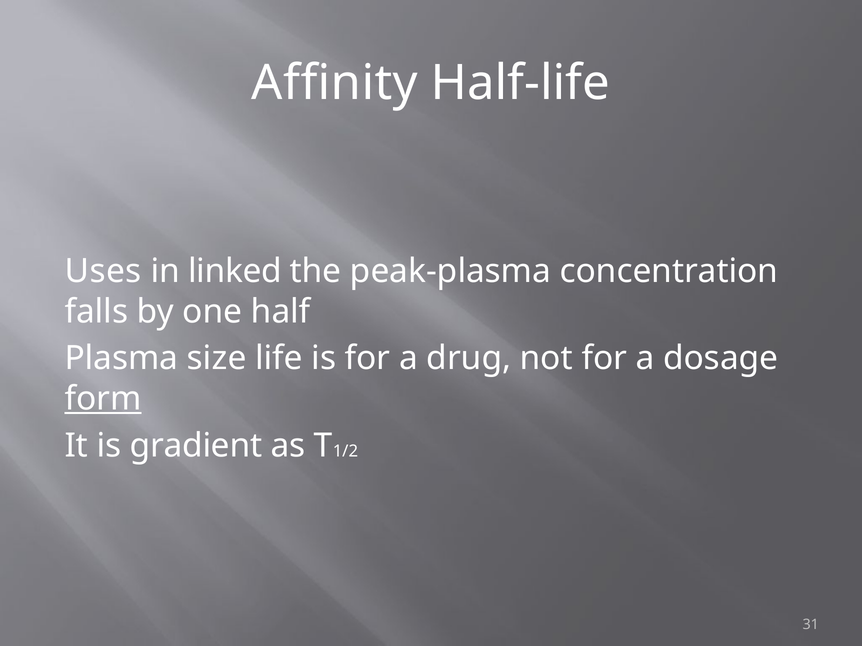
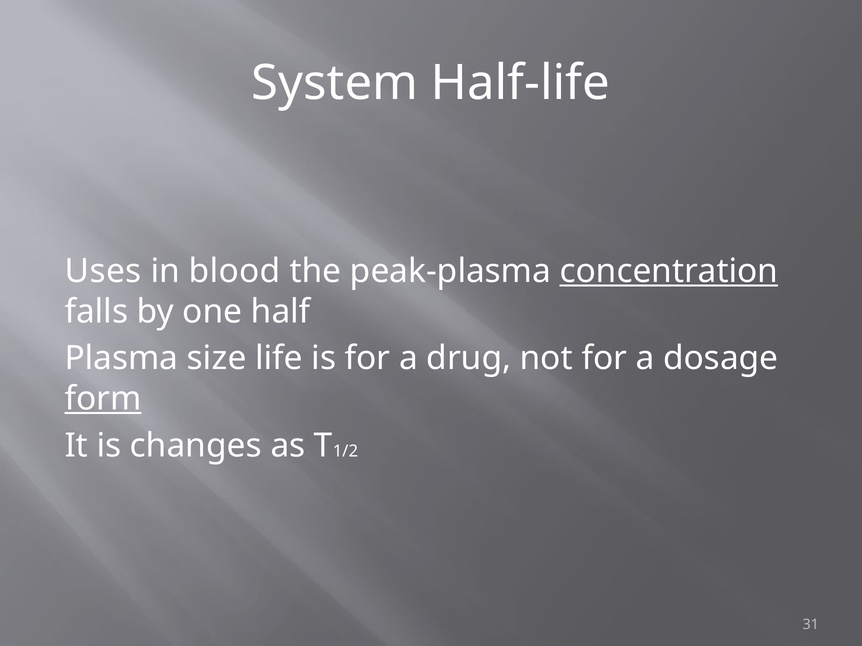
Affinity: Affinity -> System (335, 83)
linked: linked -> blood (235, 271)
concentration underline: none -> present (669, 271)
gradient: gradient -> changes (196, 446)
